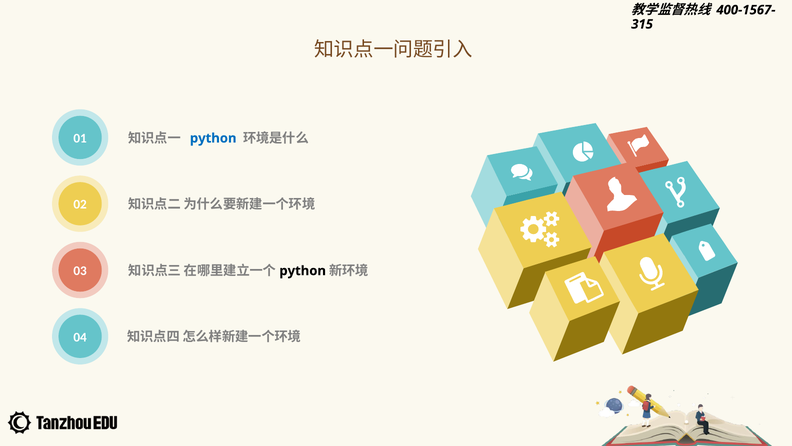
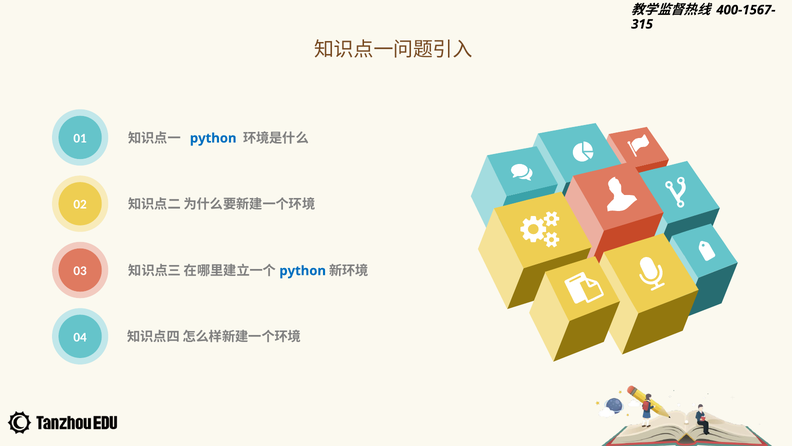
python colour: black -> blue (303, 270)
